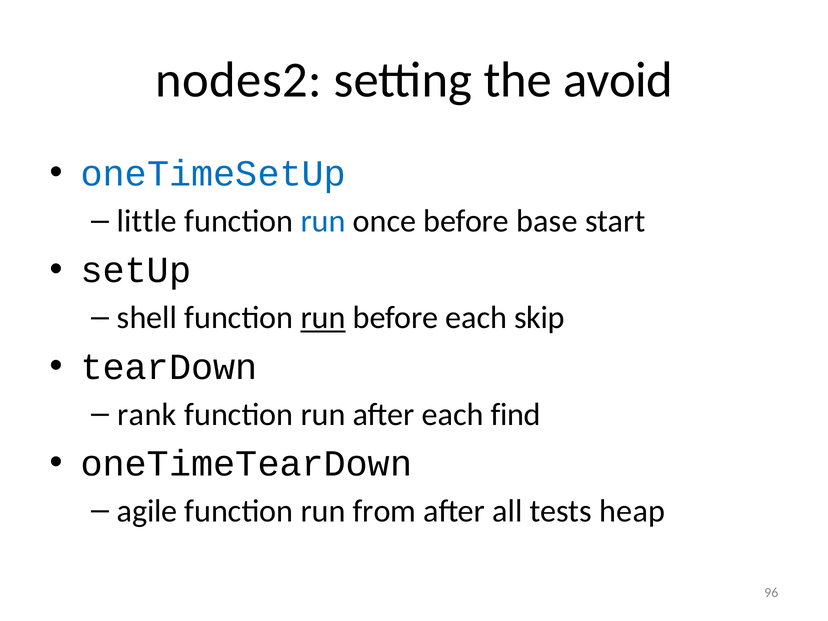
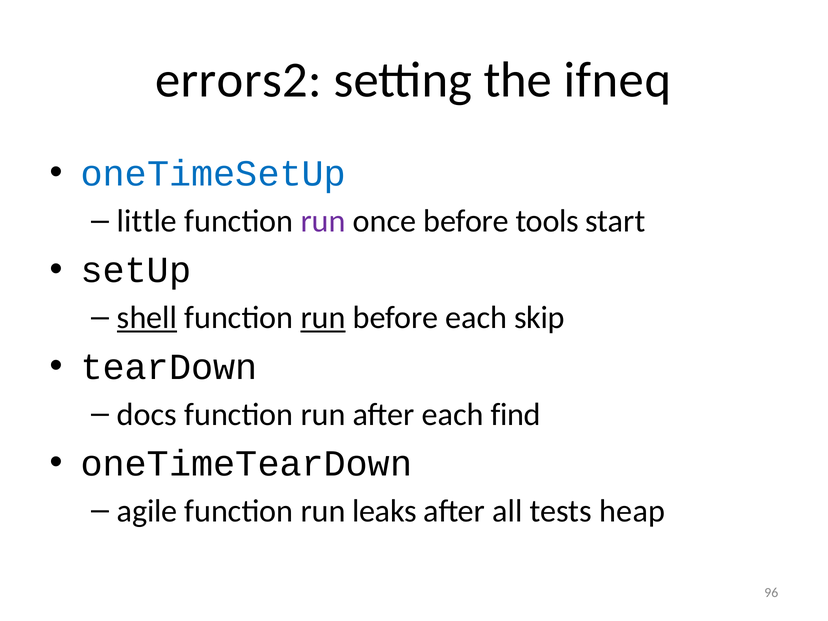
nodes2: nodes2 -> errors2 (239, 80)
avoid: avoid -> ifneq (618, 80)
run colour: blue -> purple (323, 221)
base: base -> tools (547, 221)
shell underline: none -> present (147, 318)
rank: rank -> docs (147, 414)
from: from -> leaks (385, 511)
